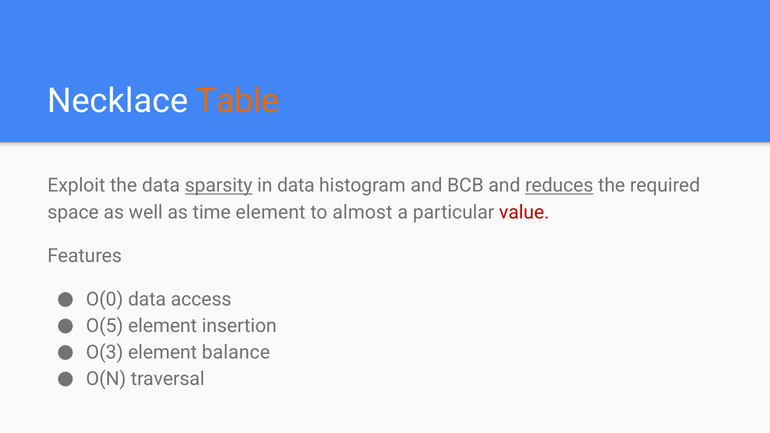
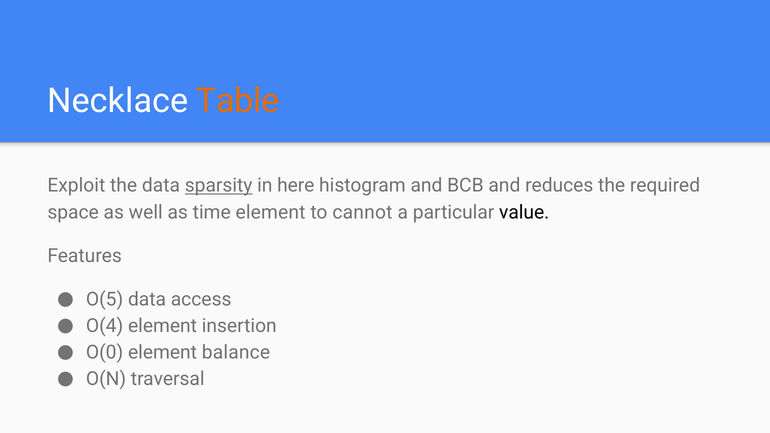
in data: data -> here (296, 186)
reduces underline: present -> none (559, 186)
almost: almost -> cannot (362, 212)
value colour: red -> black (524, 212)
O(0: O(0 -> O(5 (105, 300)
O(5: O(5 -> O(4 (105, 326)
O(3: O(3 -> O(0 (105, 353)
